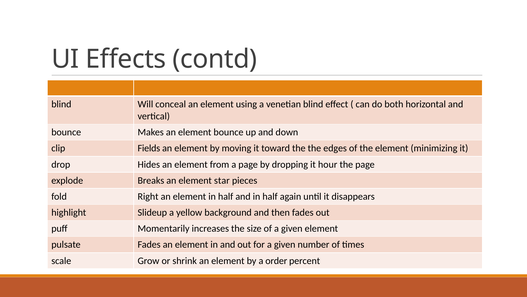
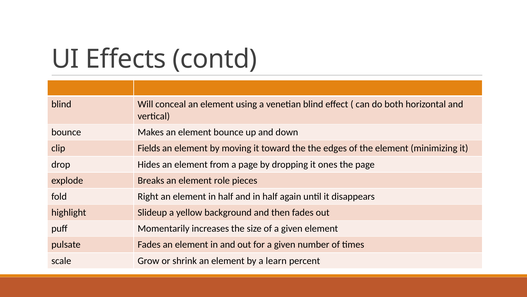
hour: hour -> ones (328, 164)
star: star -> role (222, 180)
order: order -> learn (276, 260)
